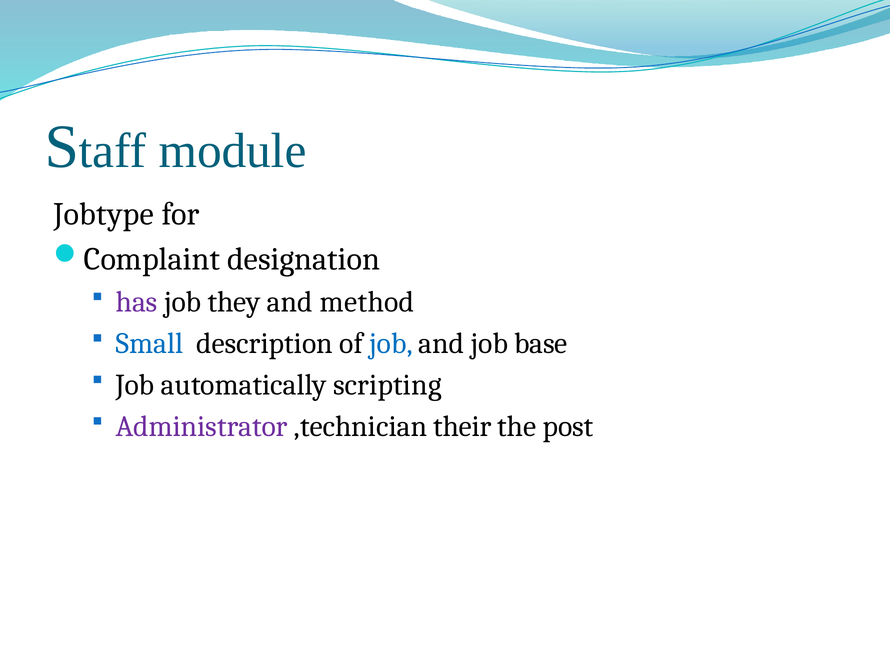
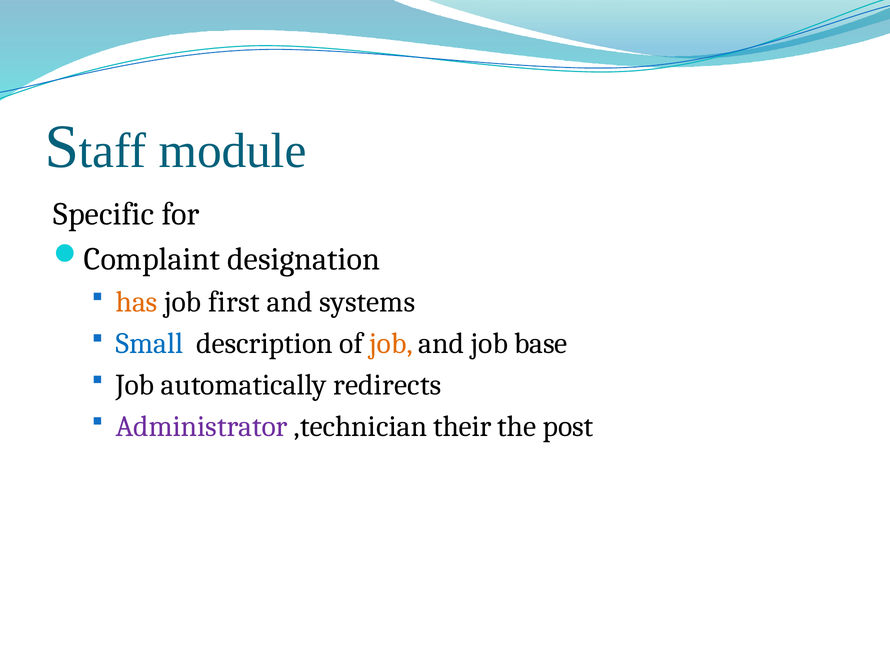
Jobtype: Jobtype -> Specific (104, 214)
has colour: purple -> orange (137, 302)
they: they -> first (234, 302)
method: method -> systems (367, 302)
job colour: blue -> orange (391, 344)
scripting: scripting -> redirects (387, 385)
